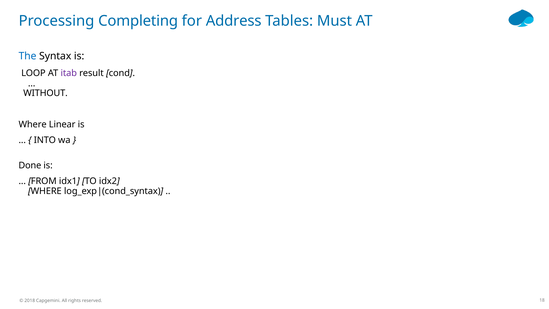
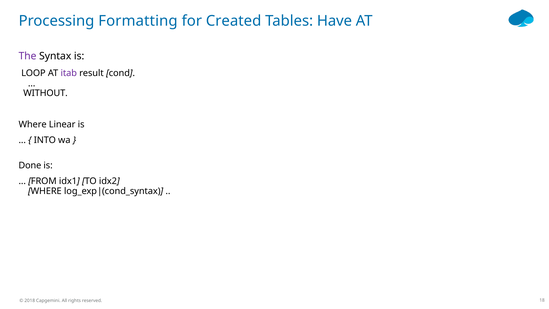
Completing: Completing -> Formatting (138, 21)
Address: Address -> Created (234, 21)
Must: Must -> Have (334, 21)
The colour: blue -> purple (28, 56)
